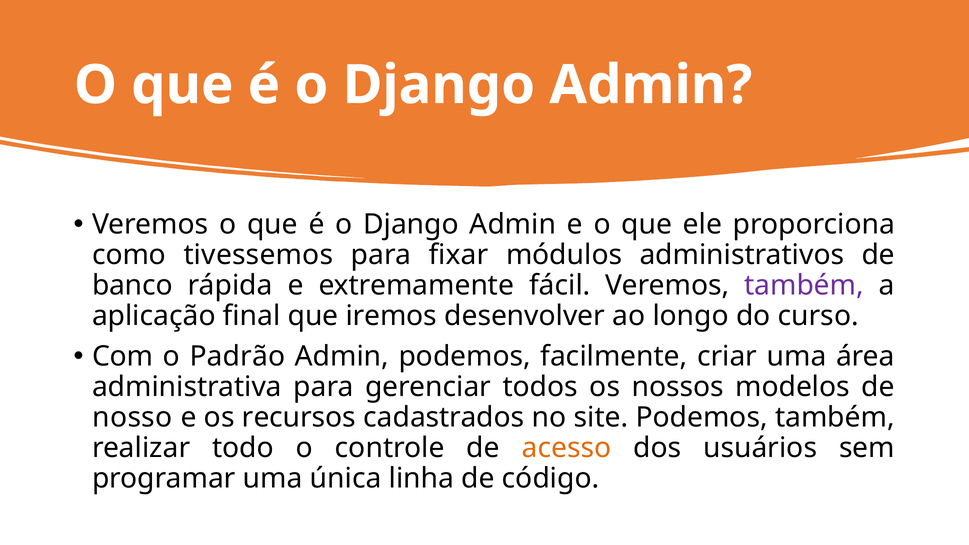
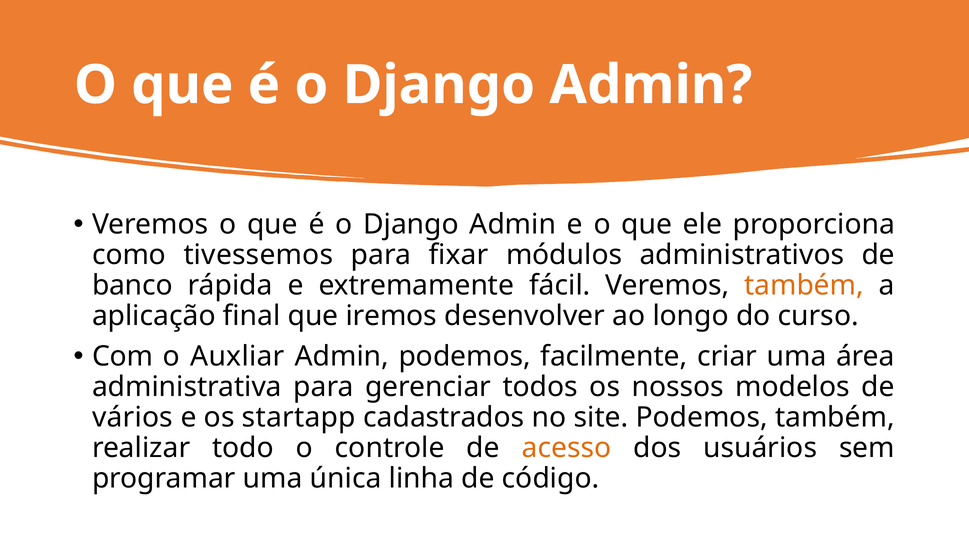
também colour: purple -> orange (804, 285)
Padrão: Padrão -> Auxliar (237, 357)
nosso: nosso -> vários (132, 418)
recursos: recursos -> startapp (299, 418)
